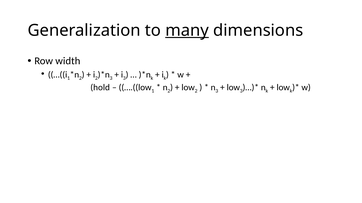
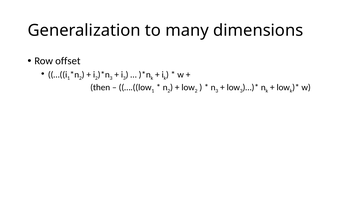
many underline: present -> none (187, 30)
width: width -> offset (68, 61)
hold: hold -> then (100, 88)
